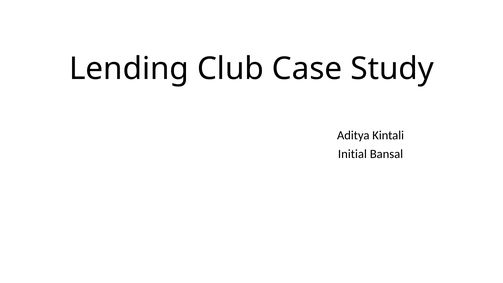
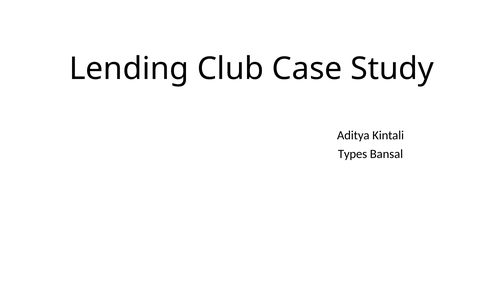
Initial: Initial -> Types (353, 154)
